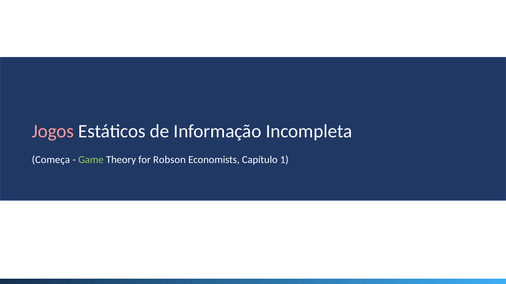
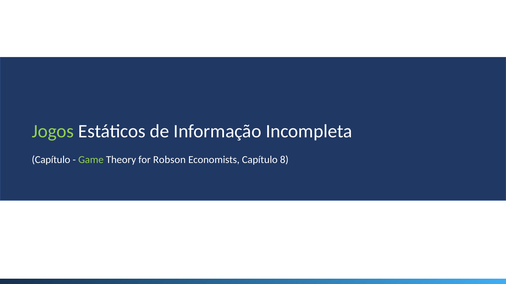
Jogos colour: pink -> light green (53, 131)
Começa: Começa -> Capítulo (51, 160)
1: 1 -> 8 (284, 160)
